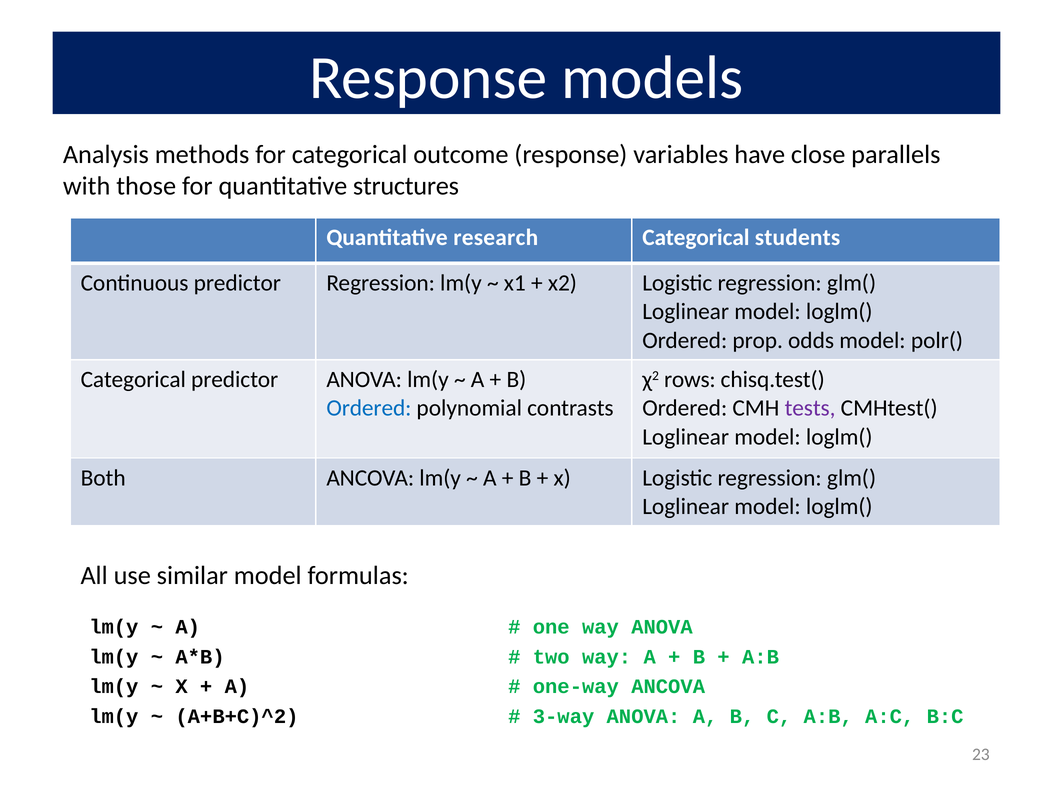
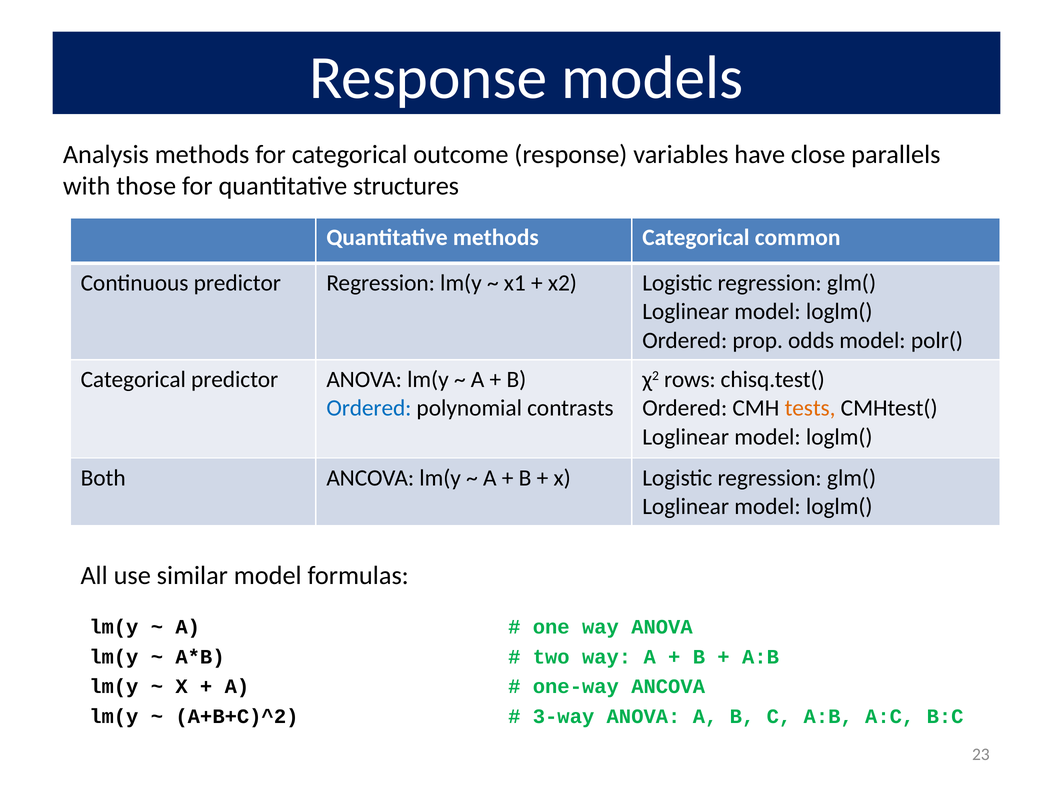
Quantitative research: research -> methods (496, 237)
students: students -> common (798, 237)
tests colour: purple -> orange (810, 408)
